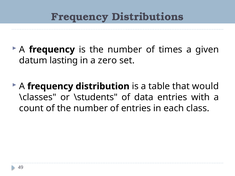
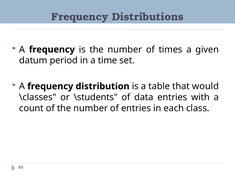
lasting: lasting -> period (64, 61)
zero: zero -> time (108, 61)
